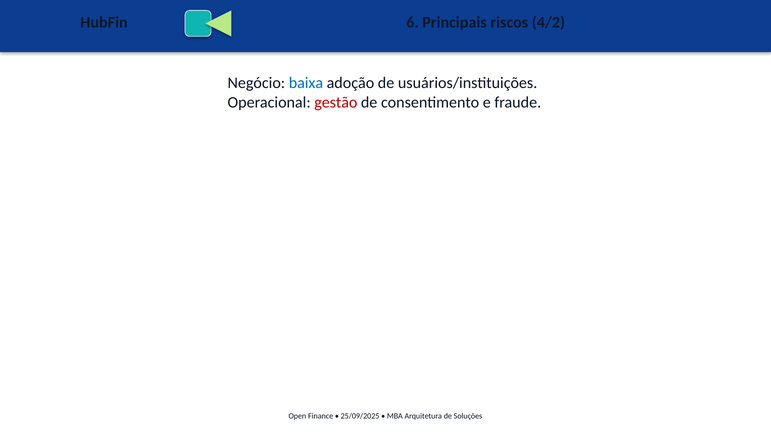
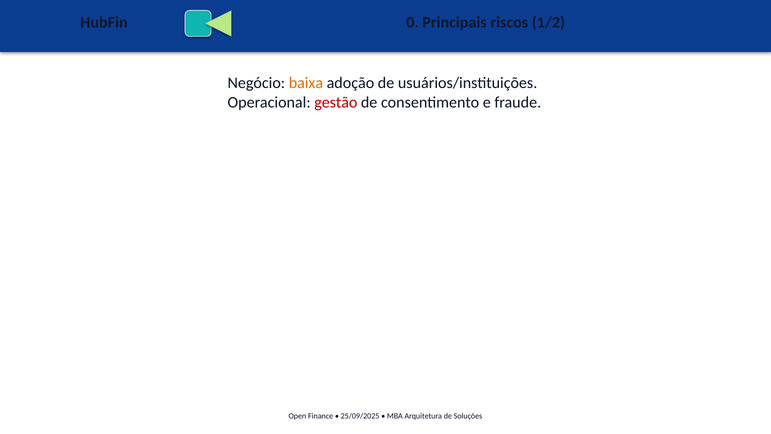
6: 6 -> 0 (412, 22)
4/2: 4/2 -> 1/2 (548, 22)
baixa colour: blue -> orange (306, 83)
